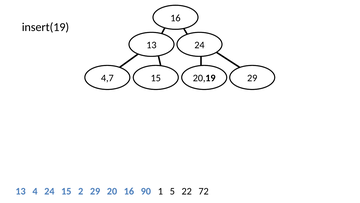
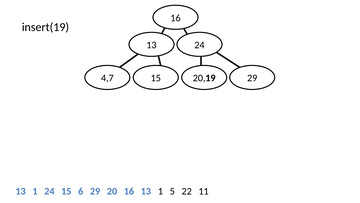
4: 4 -> 1 (35, 191)
2: 2 -> 6 (81, 191)
20 16 90: 90 -> 13 (146, 191)
72: 72 -> 11 (204, 191)
